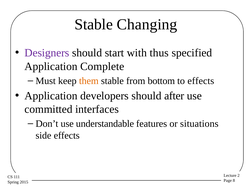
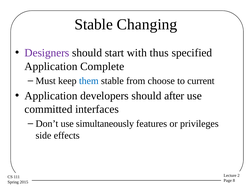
them colour: orange -> blue (89, 81)
bottom: bottom -> choose (161, 81)
to effects: effects -> current (201, 81)
understandable: understandable -> simultaneously (105, 124)
situations: situations -> privileges (199, 124)
